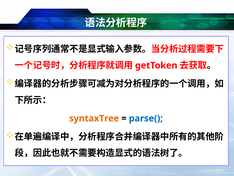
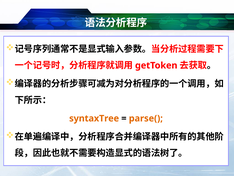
parse( colour: blue -> orange (146, 118)
